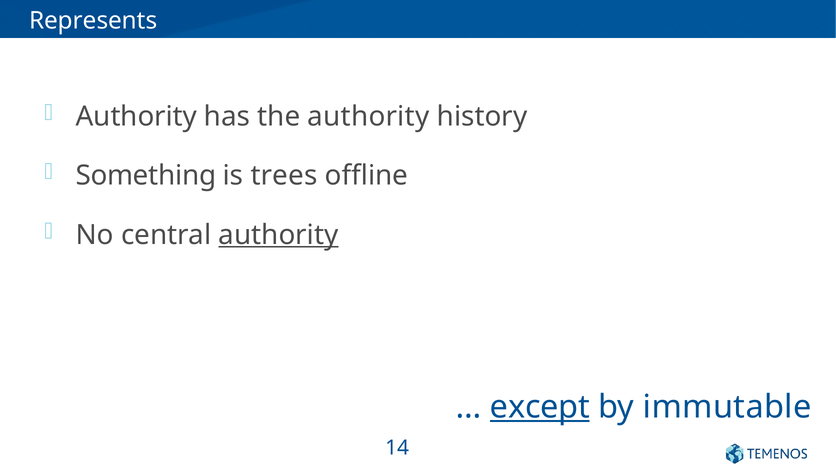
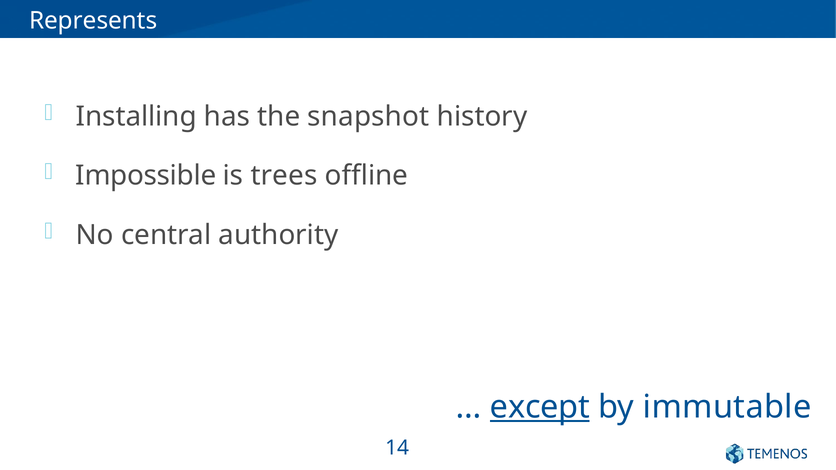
Authority: Authority -> Installing (136, 117)
the authority: authority -> snapshot (368, 117)
Something: Something -> Impossible (146, 176)
authority underline: present -> none (278, 235)
